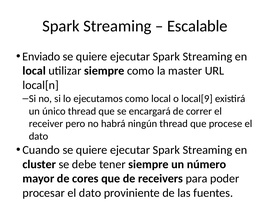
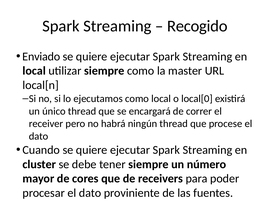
Escalable: Escalable -> Recogido (197, 26)
local[9: local[9 -> local[0 (197, 99)
